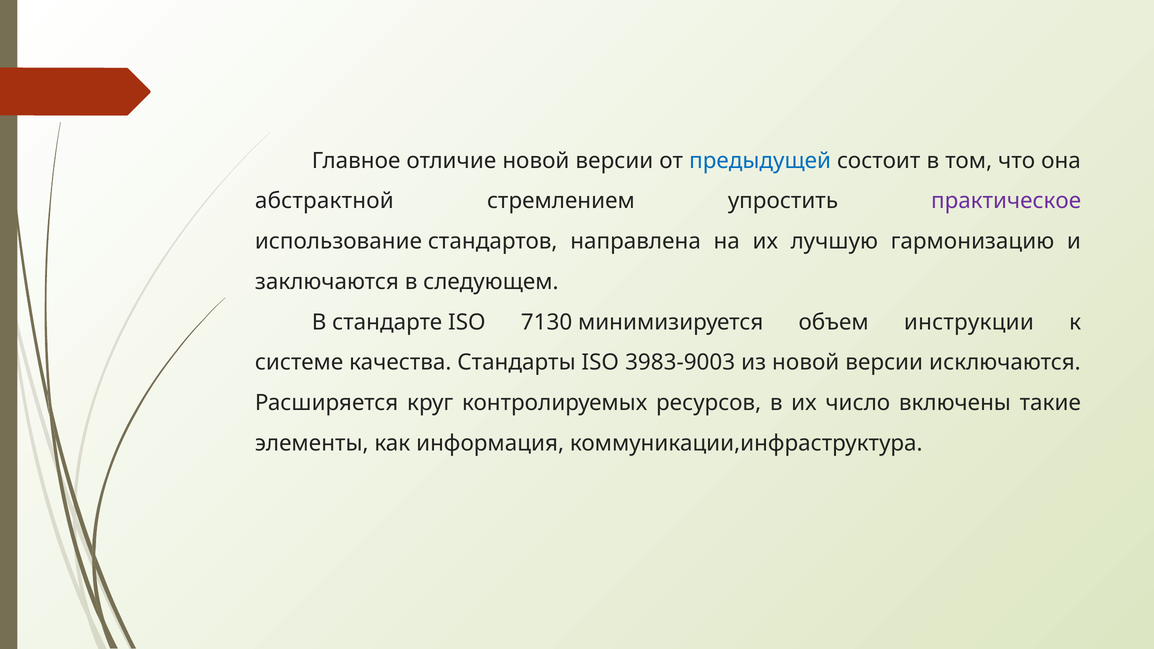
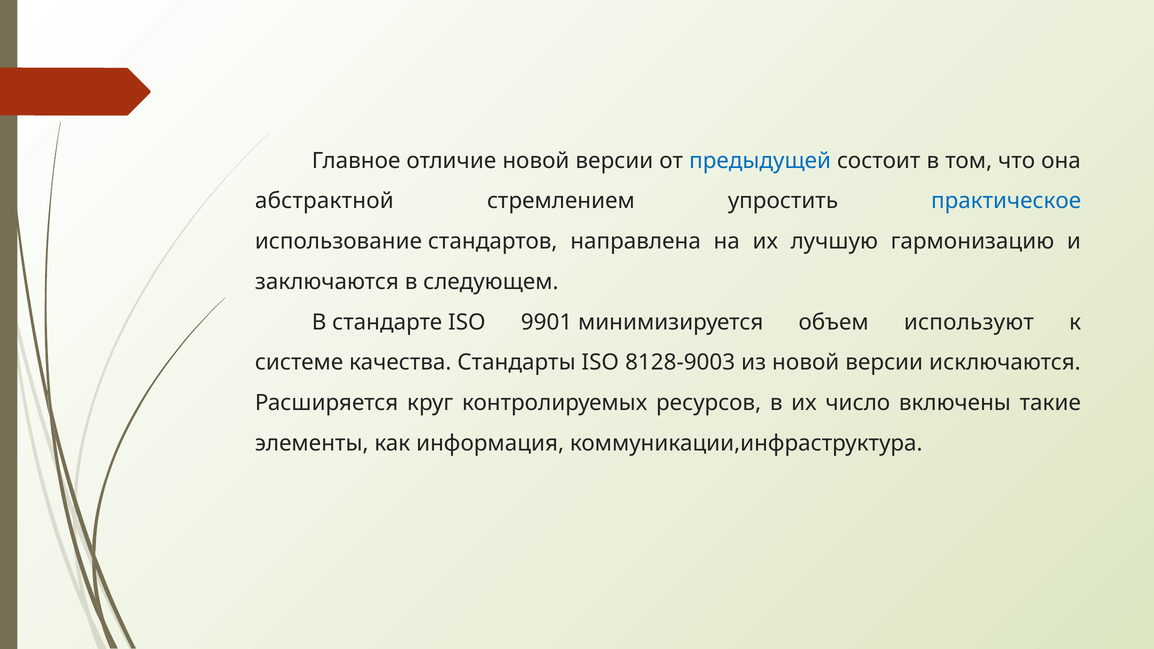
практическое colour: purple -> blue (1006, 201)
7130: 7130 -> 9901 (547, 322)
инструкции: инструкции -> используют (969, 322)
3983-9003: 3983-9003 -> 8128-9003 (680, 363)
